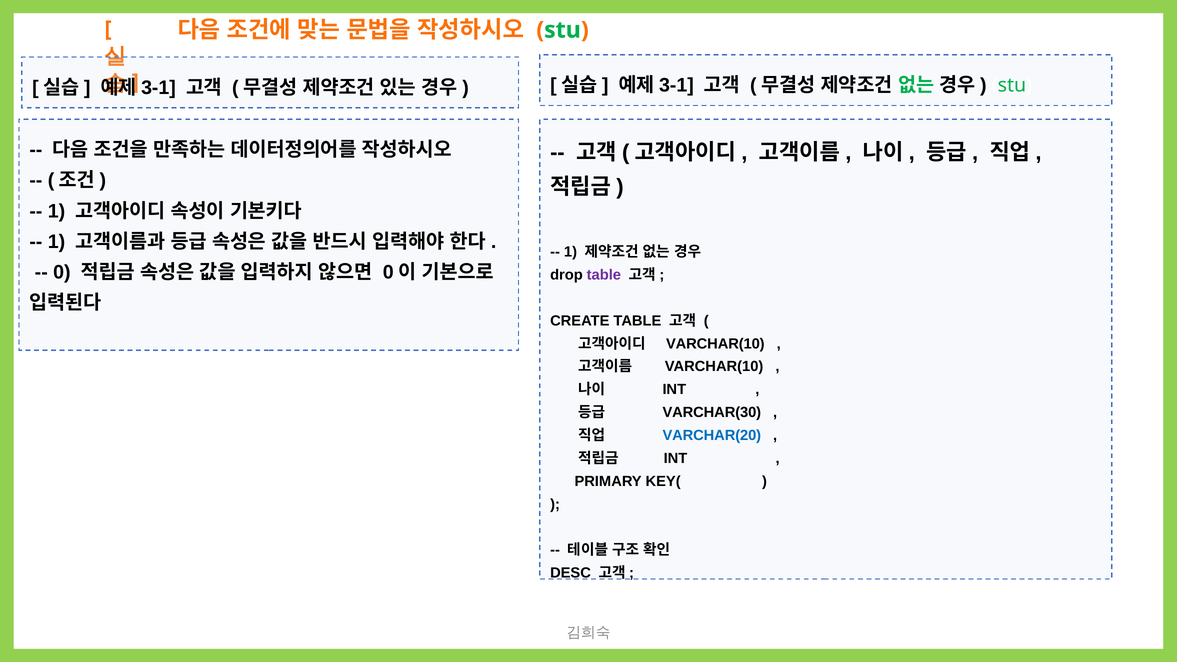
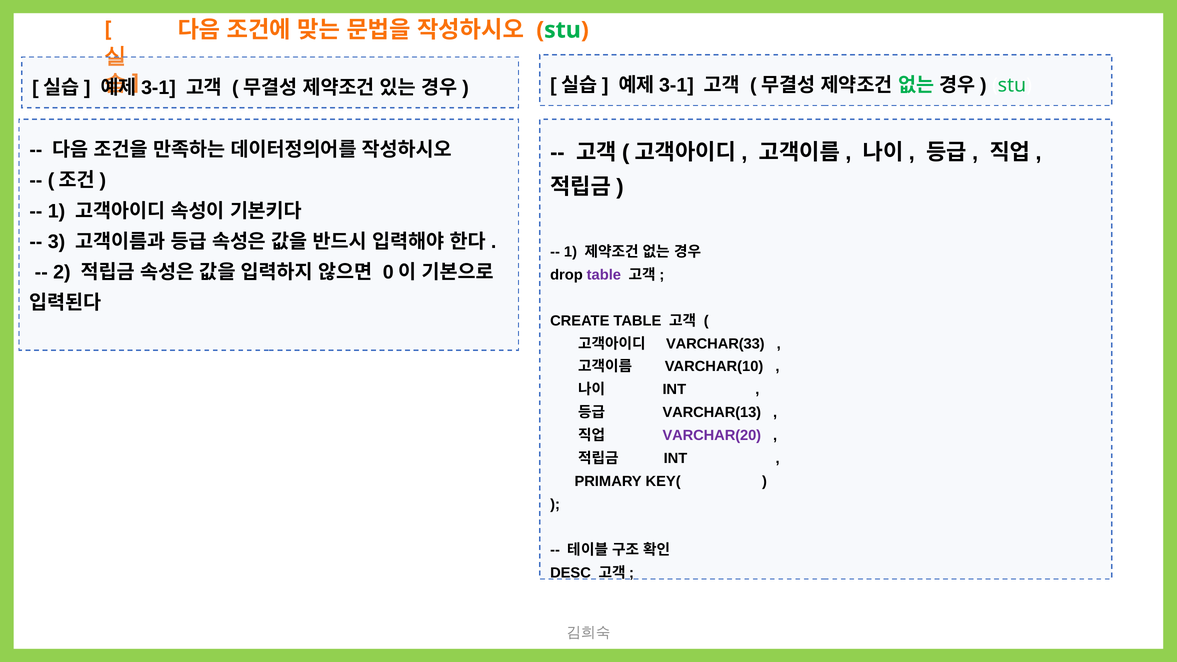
1: 1 -> 3 (56, 242)
0: 0 -> 2 (62, 272)
VARCHAR(10: VARCHAR(10 -> VARCHAR(33 (715, 344)
VARCHAR(30: VARCHAR(30 -> VARCHAR(13 (712, 413)
VARCHAR(20 colour: blue -> purple (712, 435)
